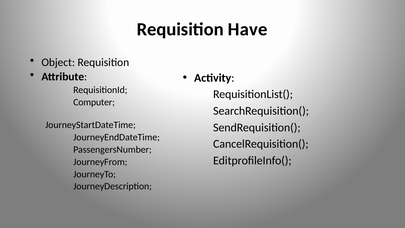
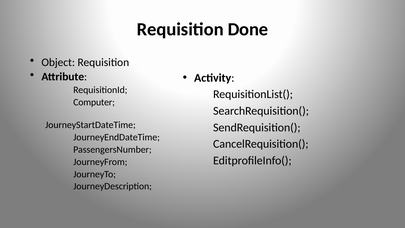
Have: Have -> Done (248, 29)
